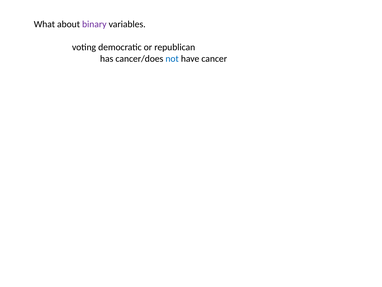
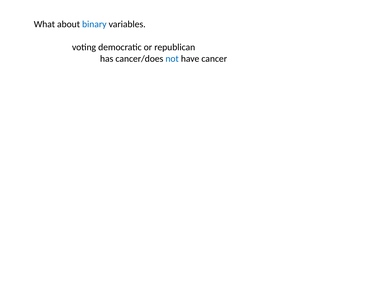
binary colour: purple -> blue (94, 24)
